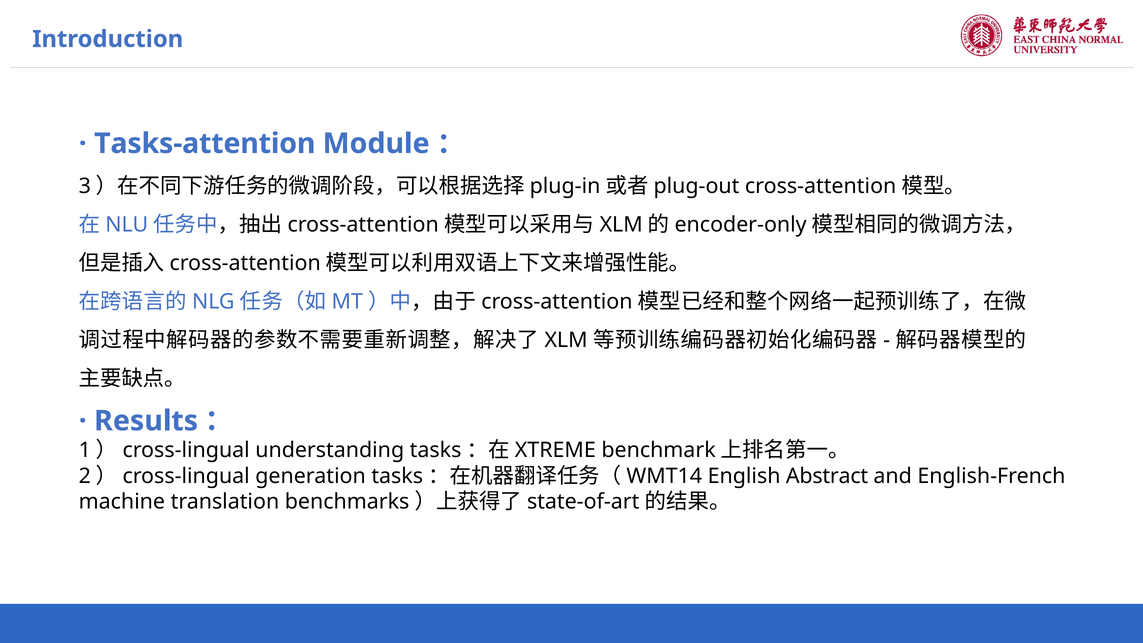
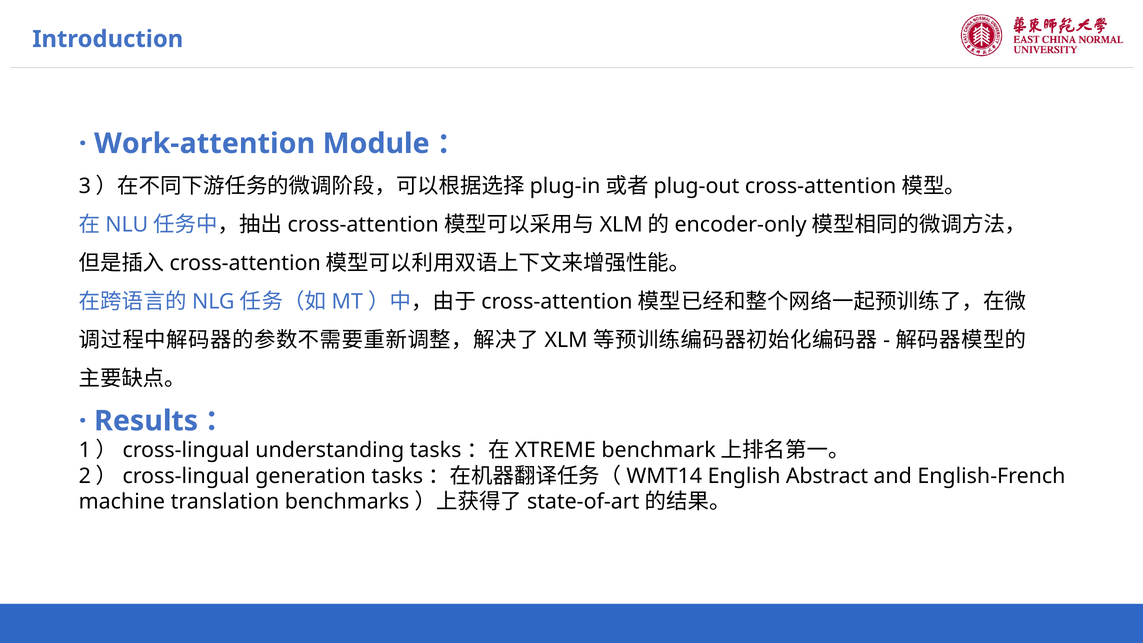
Tasks-attention: Tasks-attention -> Work-attention (205, 144)
